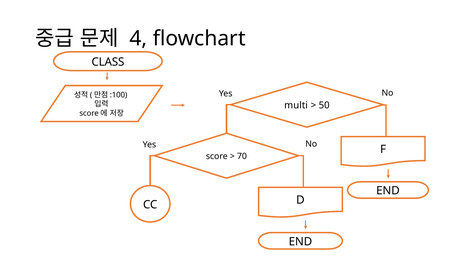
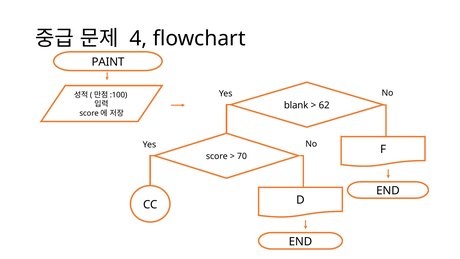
CLASS: CLASS -> PAINT (108, 62)
multi: multi -> blank (296, 105)
50: 50 -> 62 (324, 105)
